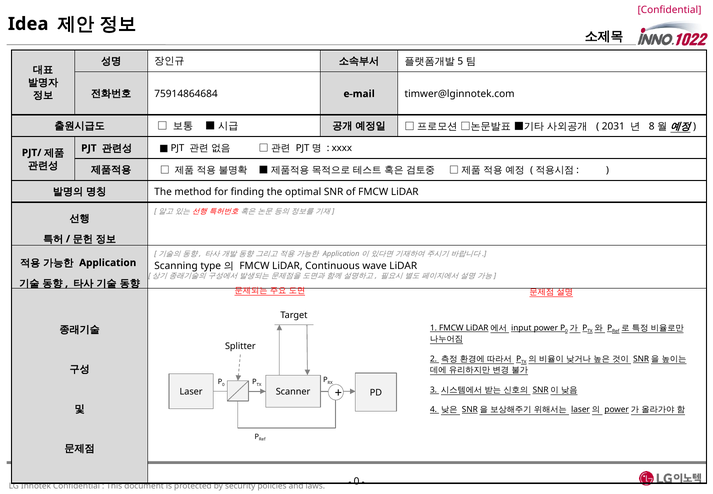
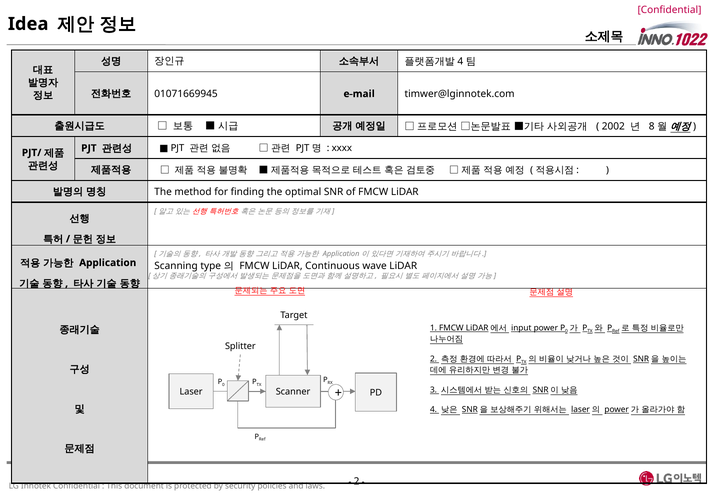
5: 5 -> 4 (460, 61)
75914864684: 75914864684 -> 01071669945 (186, 94)
2031: 2031 -> 2002 (613, 126)
0: 0 -> 2 (357, 481)
